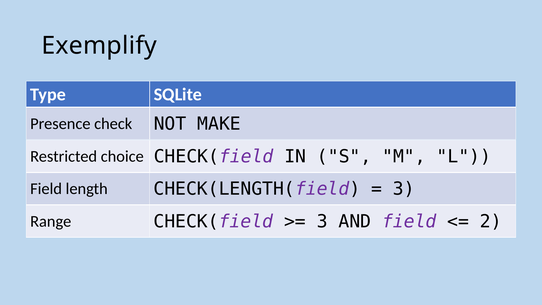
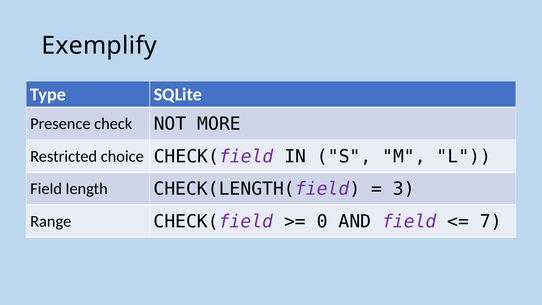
MAKE: MAKE -> MORE (219, 124)
3: 3 -> 0 (322, 221)
2: 2 -> 7 (491, 221)
